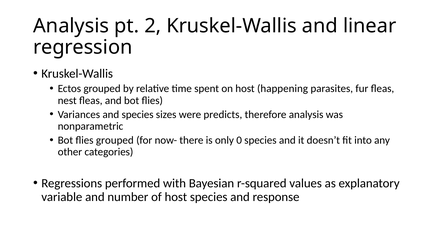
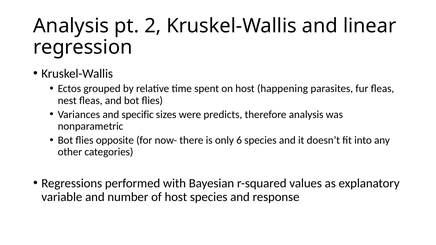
and species: species -> specific (138, 115)
flies grouped: grouped -> opposite (115, 140)
0: 0 -> 6 (239, 140)
